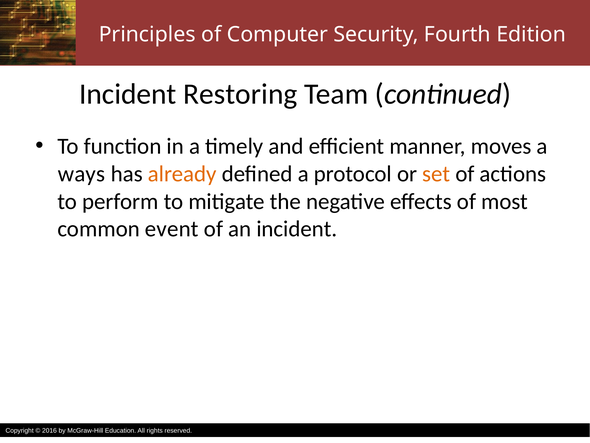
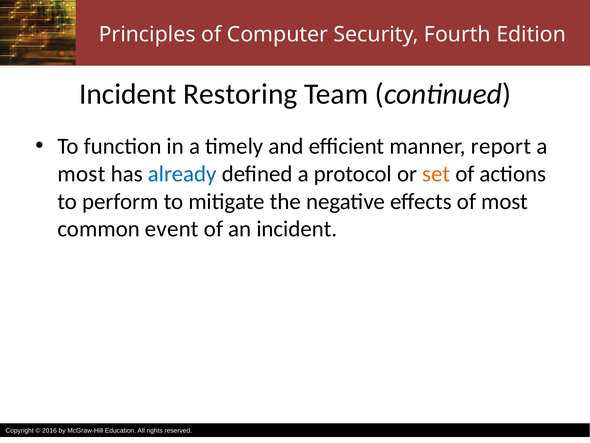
moves: moves -> report (501, 146)
ways: ways -> most (81, 174)
already colour: orange -> blue (182, 174)
